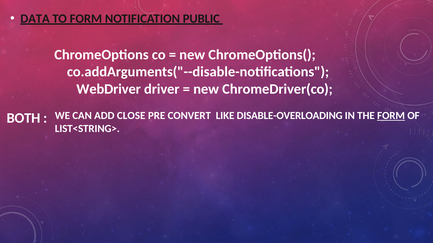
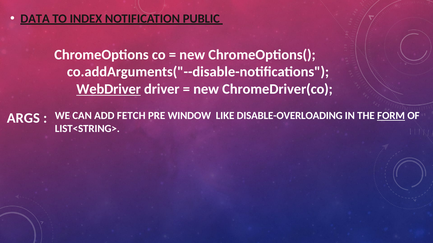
TO FORM: FORM -> INDEX (86, 19)
WebDriver underline: none -> present (109, 89)
BOTH: BOTH -> ARGS (23, 118)
CLOSE: CLOSE -> FETCH (131, 116)
CONVERT: CONVERT -> WINDOW (189, 116)
